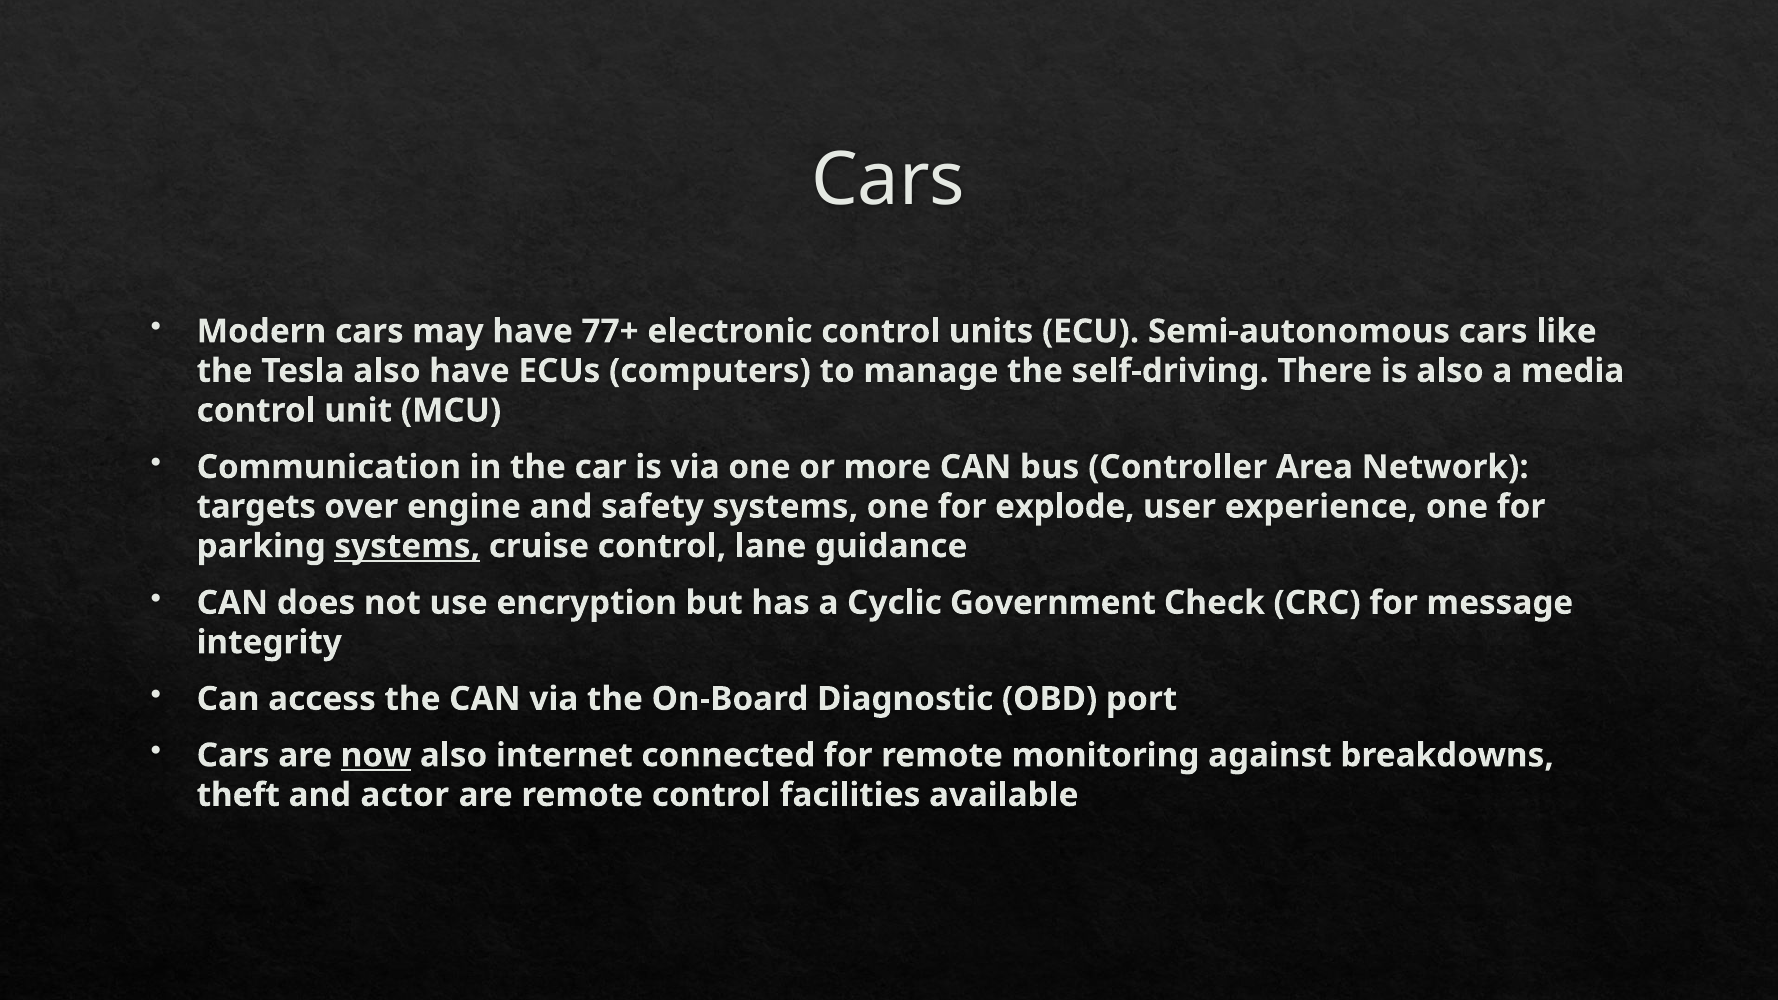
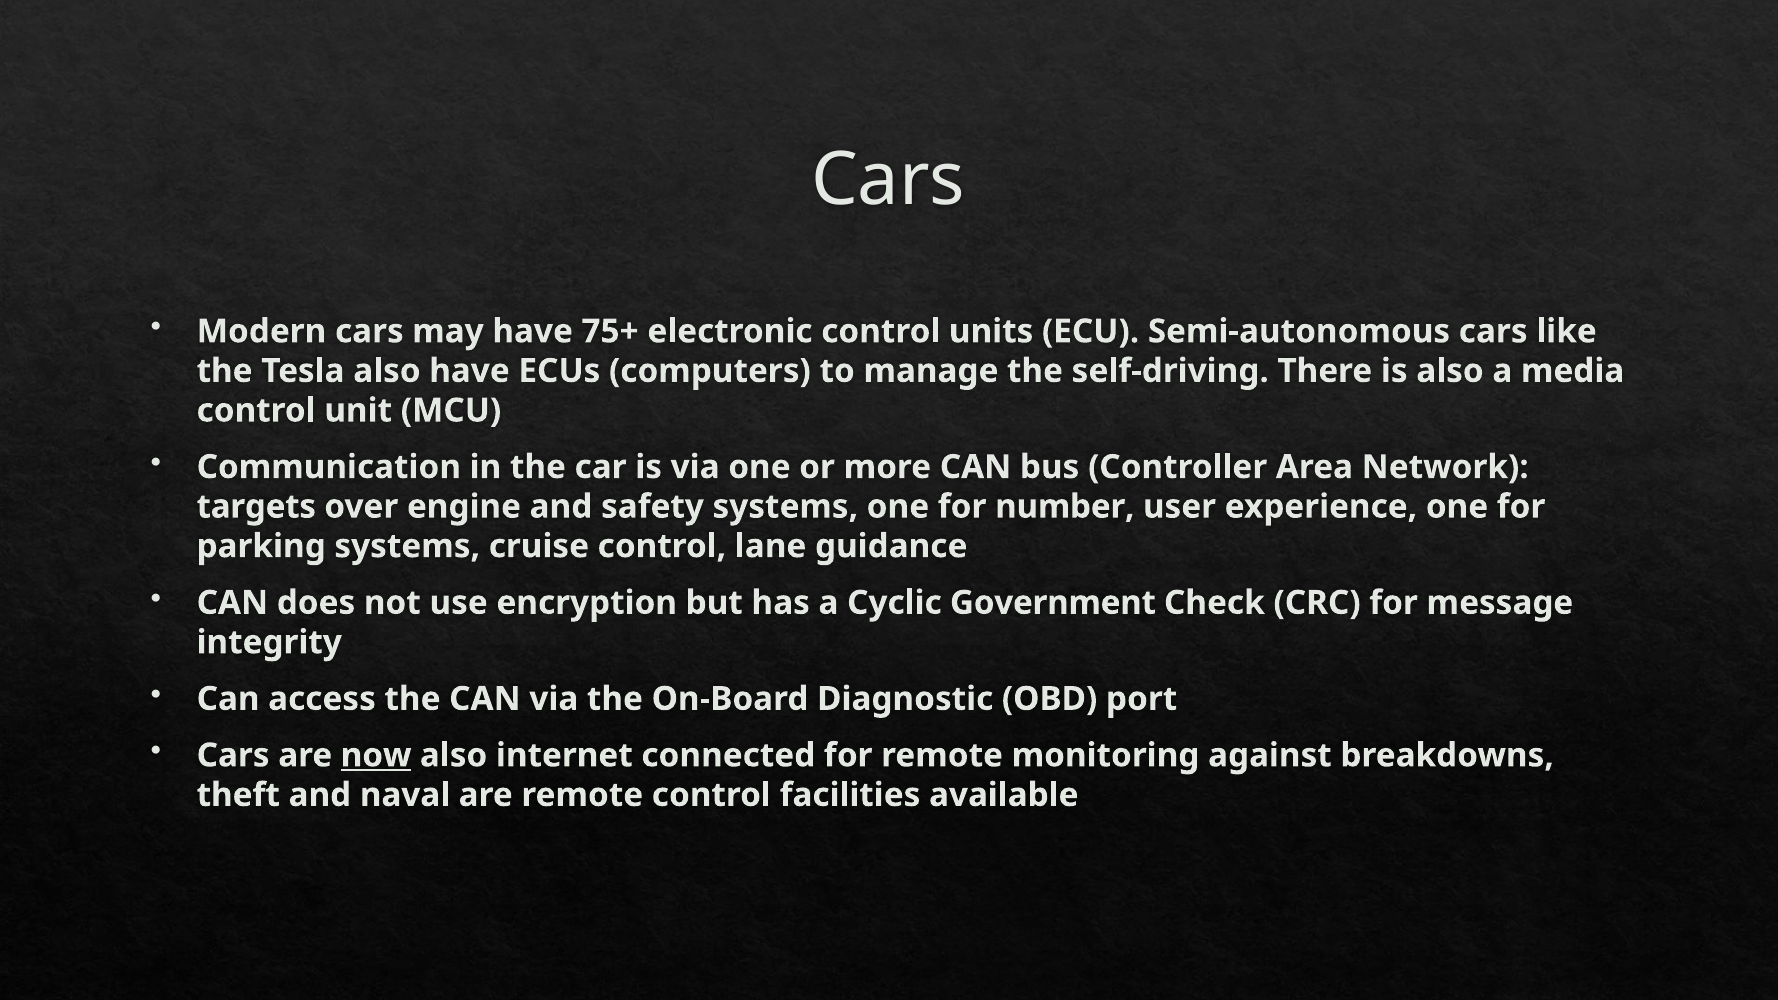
77+: 77+ -> 75+ (610, 331)
explode: explode -> number (1065, 507)
systems underline: present -> none (407, 546)
actor: actor -> naval (405, 795)
